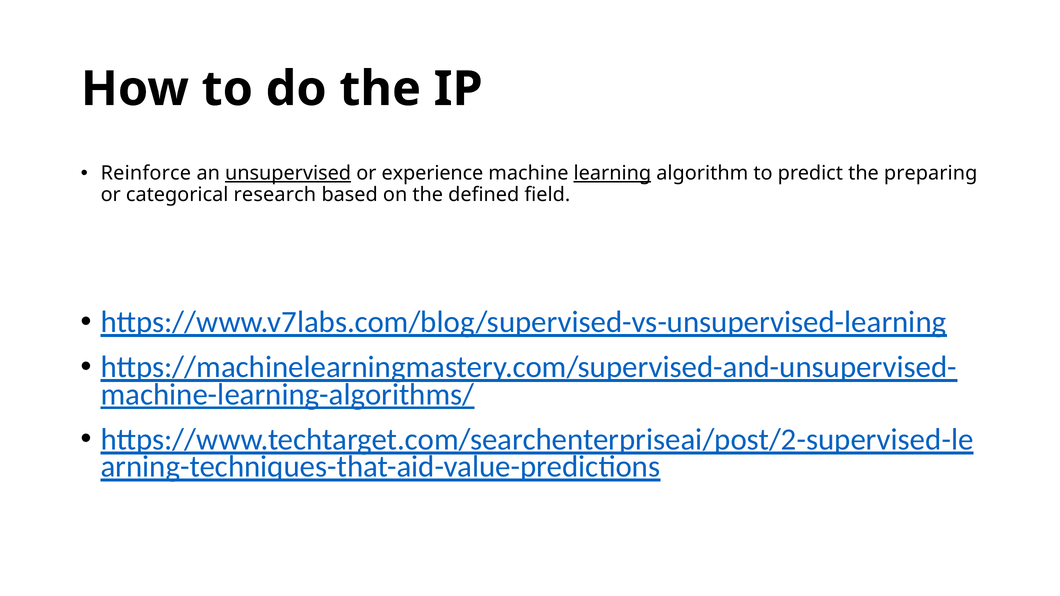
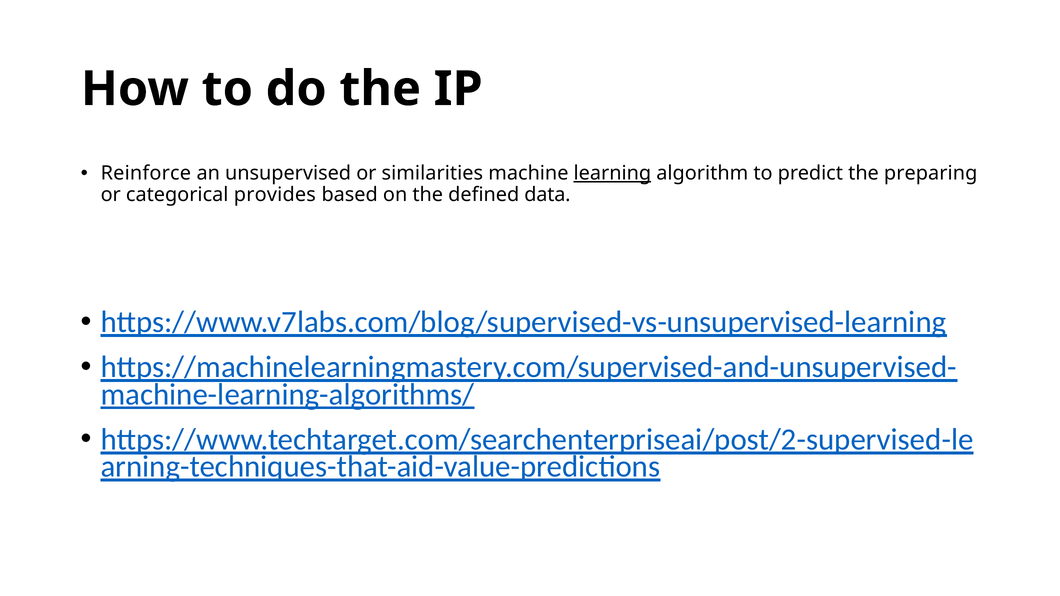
unsupervised underline: present -> none (288, 173)
experience: experience -> similarities (432, 173)
research: research -> provides (275, 195)
field: field -> data (547, 195)
